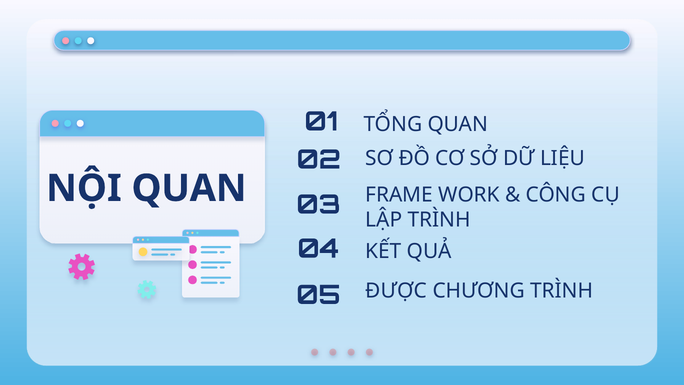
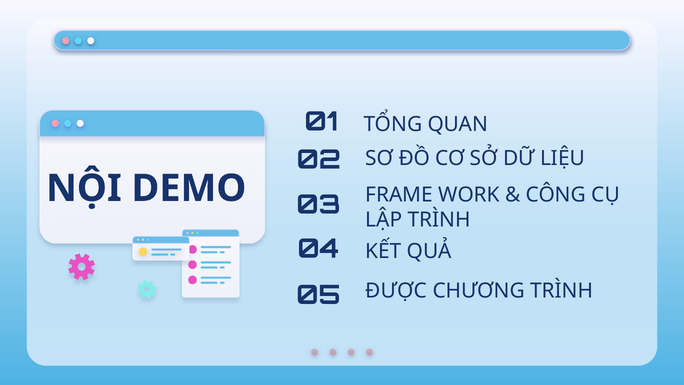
NỘI QUAN: QUAN -> DEMO (189, 188)
